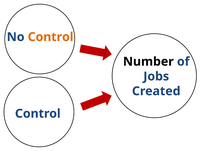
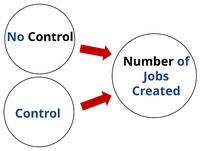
Control colour: orange -> black (51, 37)
